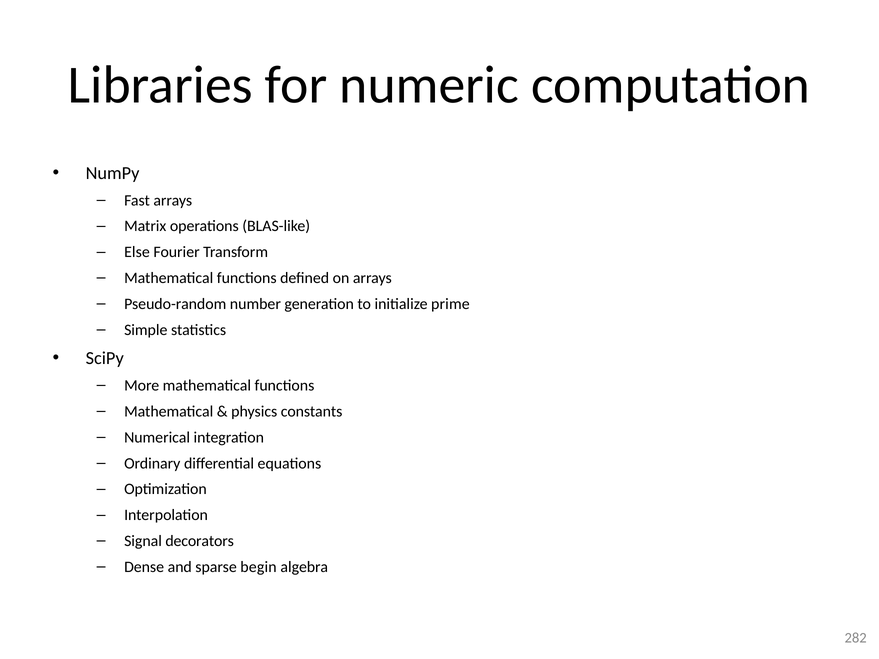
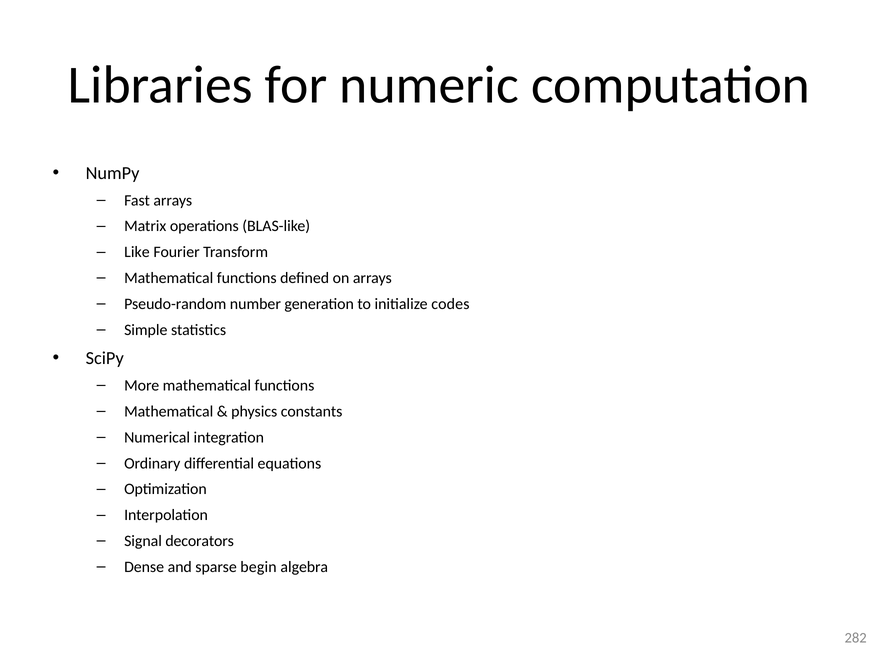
Else: Else -> Like (137, 252)
prime: prime -> codes (450, 304)
